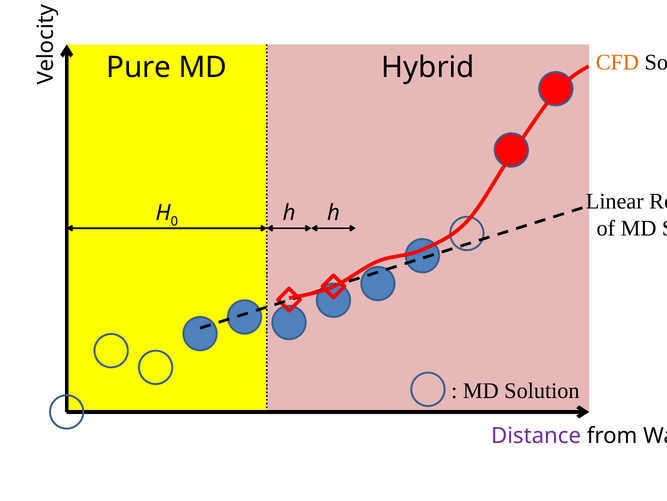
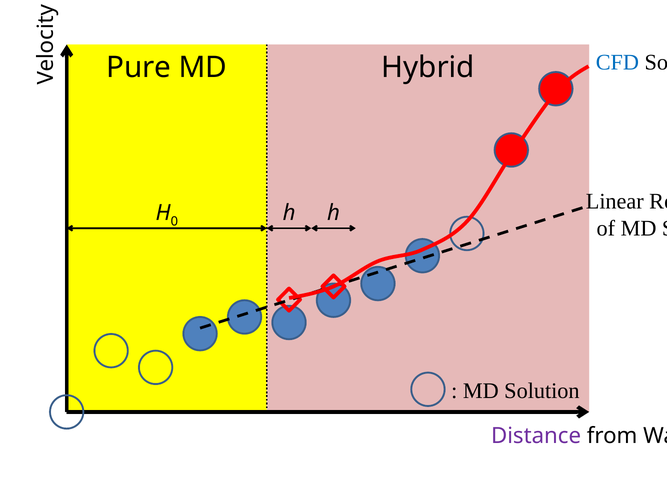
CFD colour: orange -> blue (617, 62)
